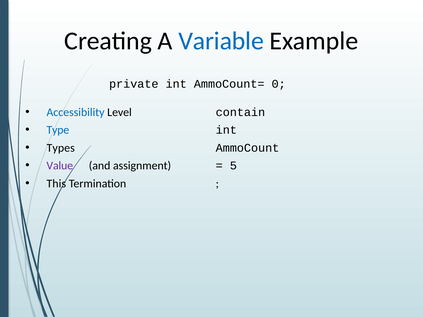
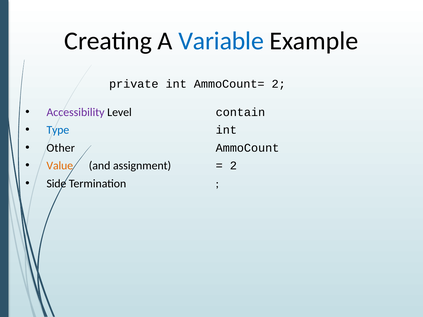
AmmoCount= 0: 0 -> 2 (279, 84)
Accessibility colour: blue -> purple (76, 112)
Types: Types -> Other (61, 148)
Value colour: purple -> orange (60, 166)
5: 5 -> 2 (233, 166)
This: This -> Side (56, 184)
